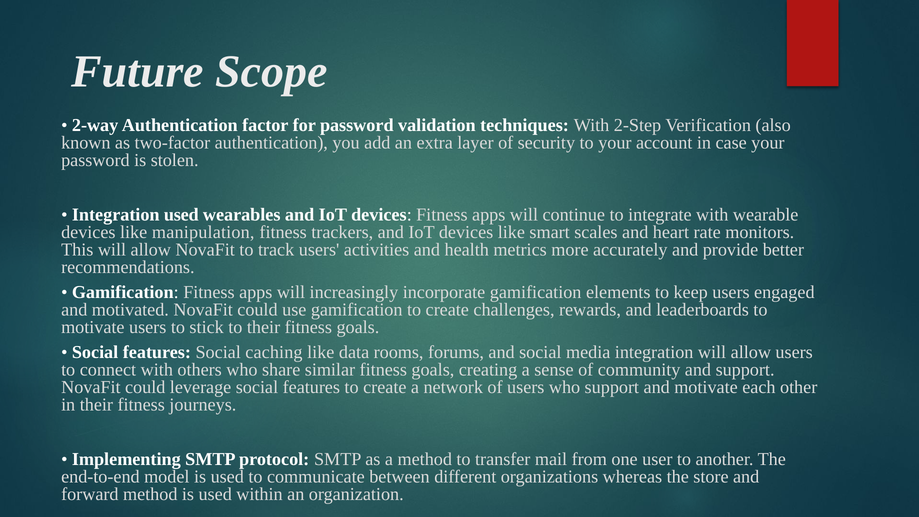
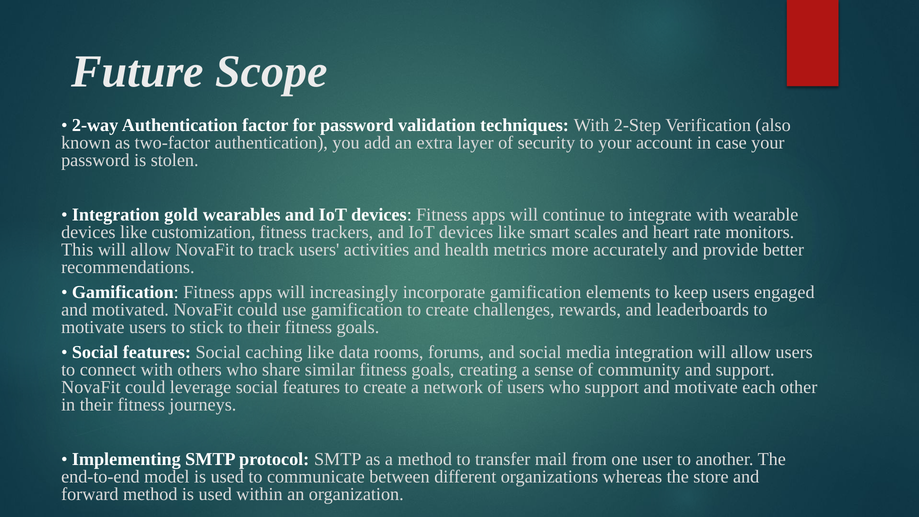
Integration used: used -> gold (181, 215)
manipulation: manipulation -> customization (203, 232)
